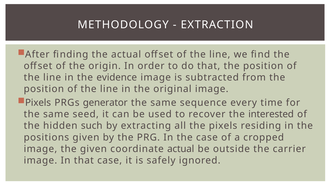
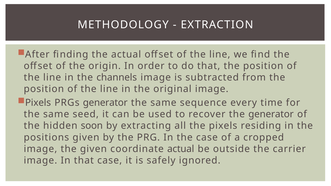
evidence: evidence -> channels (117, 78)
the interested: interested -> generator (271, 114)
such: such -> soon (92, 126)
